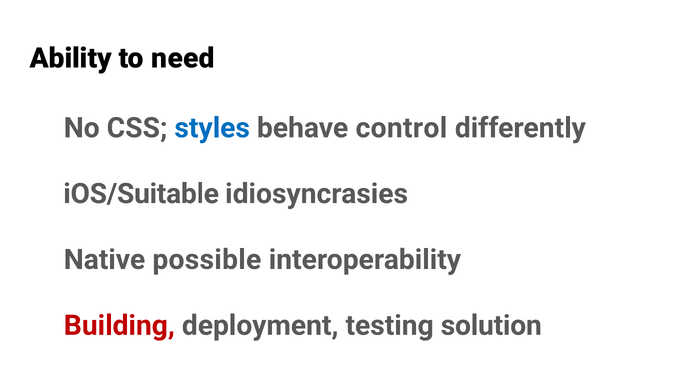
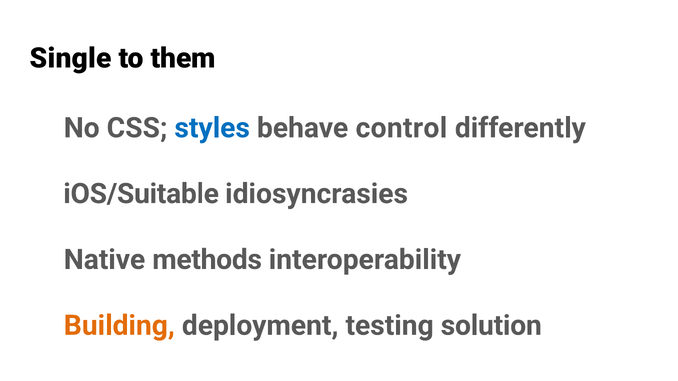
Ability: Ability -> Single (71, 59)
need: need -> them (183, 59)
possible: possible -> methods (207, 260)
Building colour: red -> orange (119, 326)
